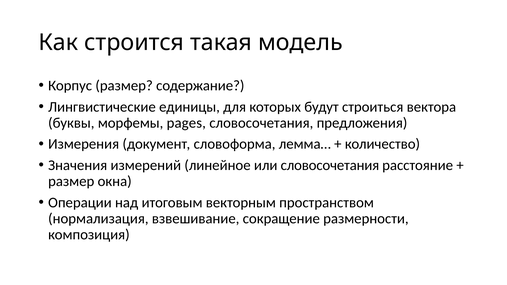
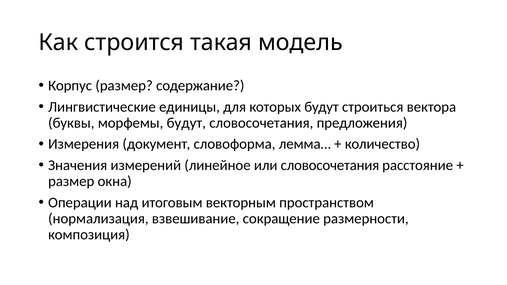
морфемы pages: pages -> будут (186, 123)
